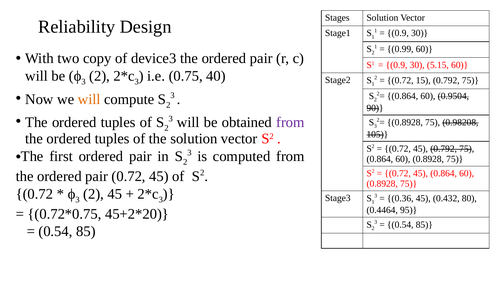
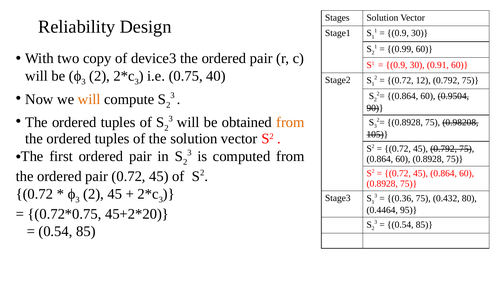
5.15: 5.15 -> 0.91 (438, 65)
15: 15 -> 12 (423, 80)
from colour: purple -> orange (290, 122)
0.36 45: 45 -> 75 (423, 198)
